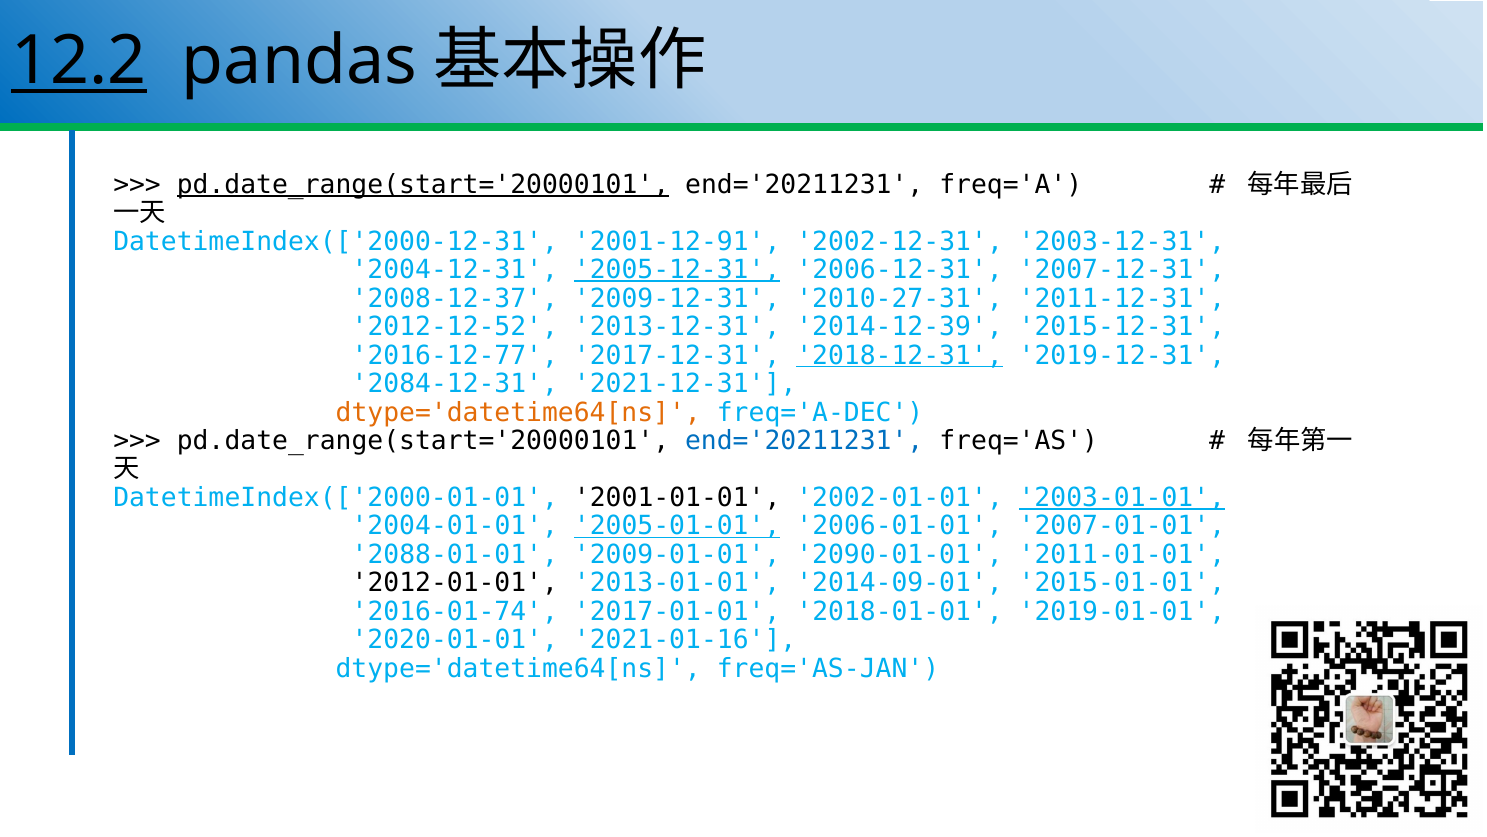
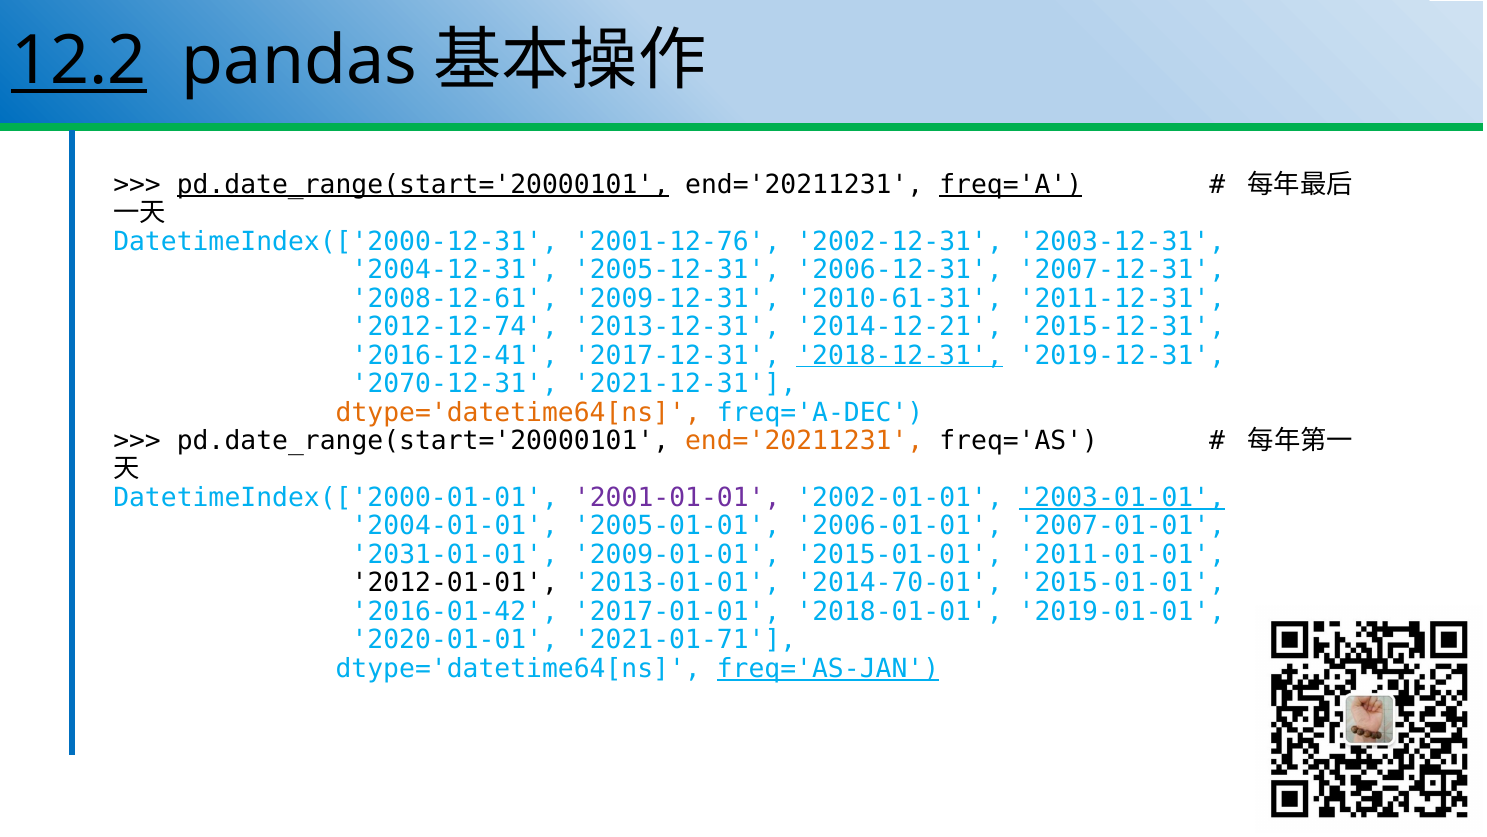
freq='A underline: none -> present (1011, 184)
2001-12-91: 2001-12-91 -> 2001-12-76 (677, 241)
2005-12-31 underline: present -> none (677, 270)
2008-12-37: 2008-12-37 -> 2008-12-61 (455, 298)
2010-27-31: 2010-27-31 -> 2010-61-31 (900, 298)
2012-12-52: 2012-12-52 -> 2012-12-74 (455, 327)
2014-12-39: 2014-12-39 -> 2014-12-21 (900, 327)
2016-12-77: 2016-12-77 -> 2016-12-41 (455, 355)
2084-12-31: 2084-12-31 -> 2070-12-31 (455, 384)
end='20211231 colour: blue -> orange (804, 440)
2001-01-01 colour: black -> purple (677, 497)
2005-01-01 underline: present -> none (677, 526)
2088-01-01: 2088-01-01 -> 2031-01-01 (455, 554)
2009-01-01 2090-01-01: 2090-01-01 -> 2015-01-01 (900, 554)
2014-09-01: 2014-09-01 -> 2014-70-01 (900, 583)
2016-01-74: 2016-01-74 -> 2016-01-42 (455, 611)
2021-01-16: 2021-01-16 -> 2021-01-71 (685, 640)
freq='AS-JAN underline: none -> present (828, 668)
